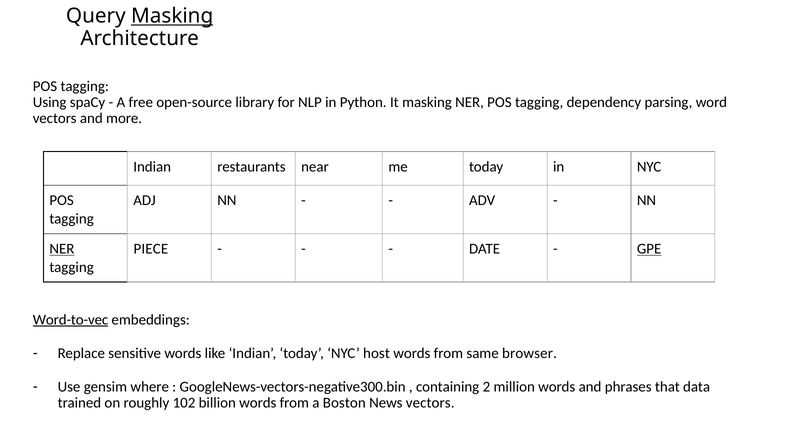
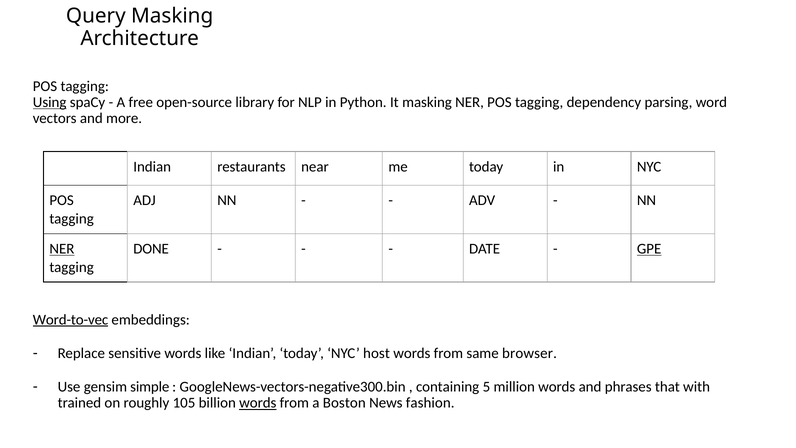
Masking underline: present -> none (172, 16)
Using underline: none -> present (50, 102)
PIECE: PIECE -> DONE (151, 249)
where: where -> simple (150, 387)
2: 2 -> 5 (486, 387)
data: data -> with (697, 387)
102: 102 -> 105 (184, 403)
words underline: none -> present (258, 403)
News vectors: vectors -> fashion (430, 403)
